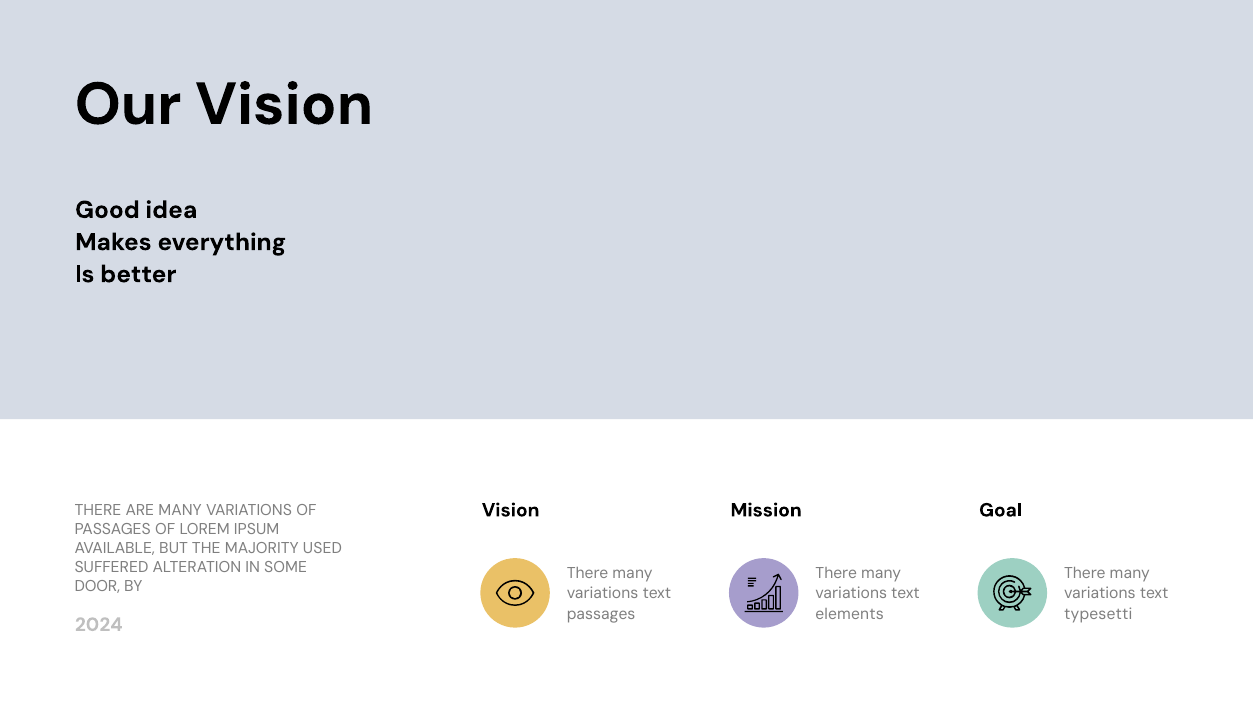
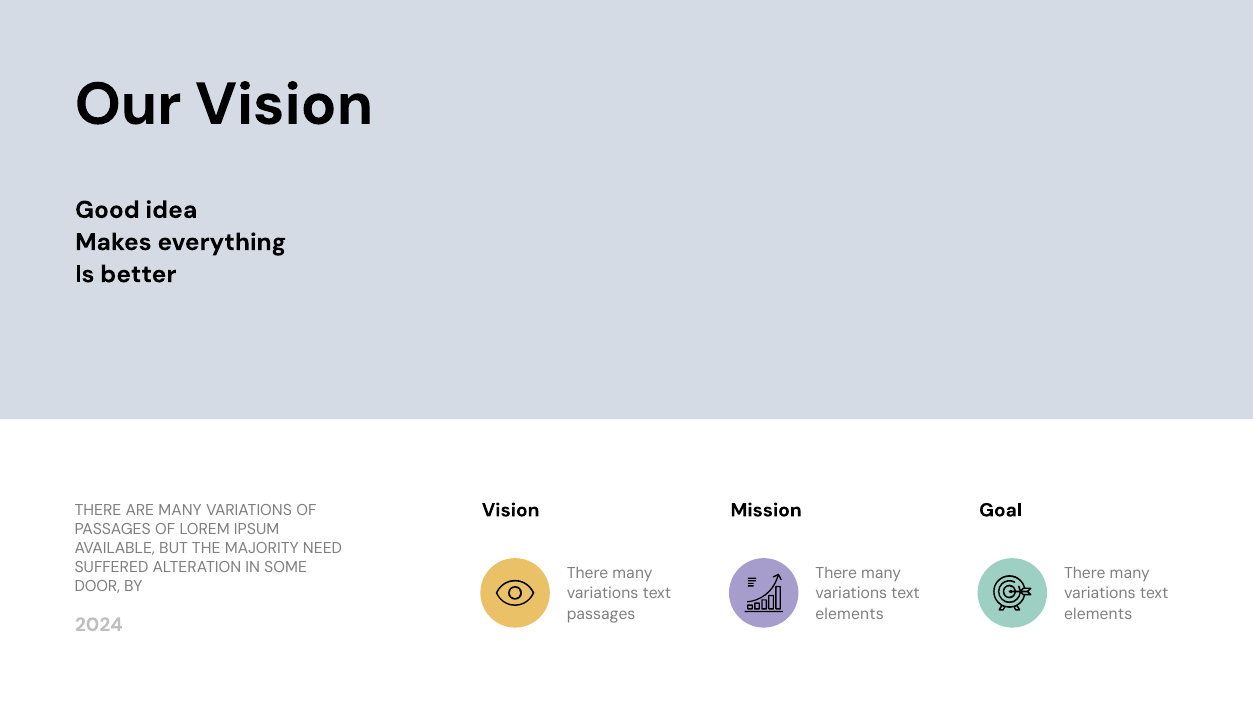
USED: USED -> NEED (323, 548)
typesetti: typesetti -> elements (1098, 614)
